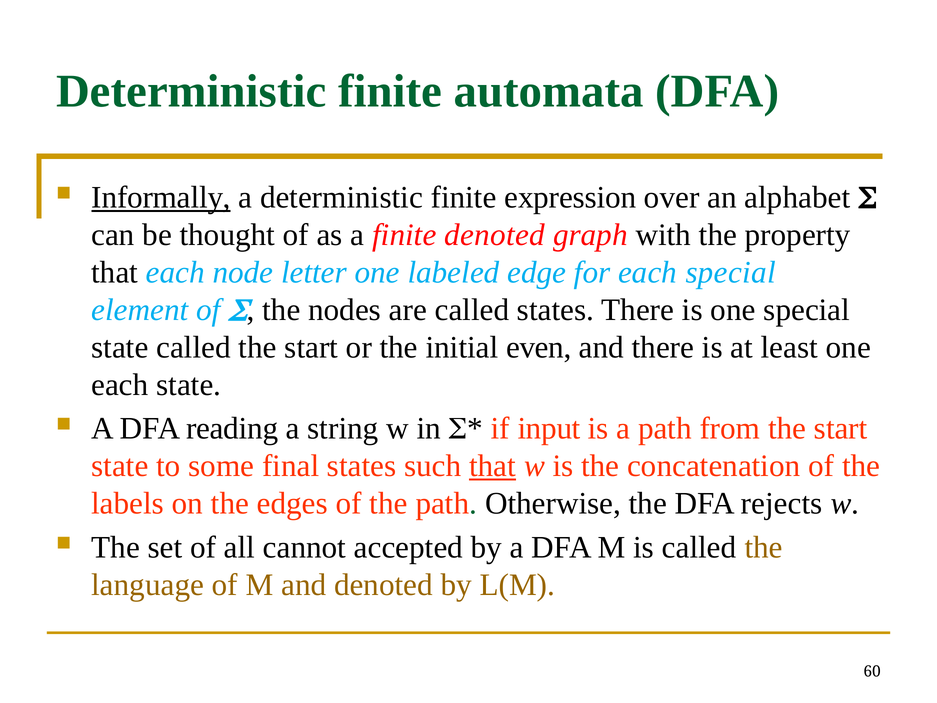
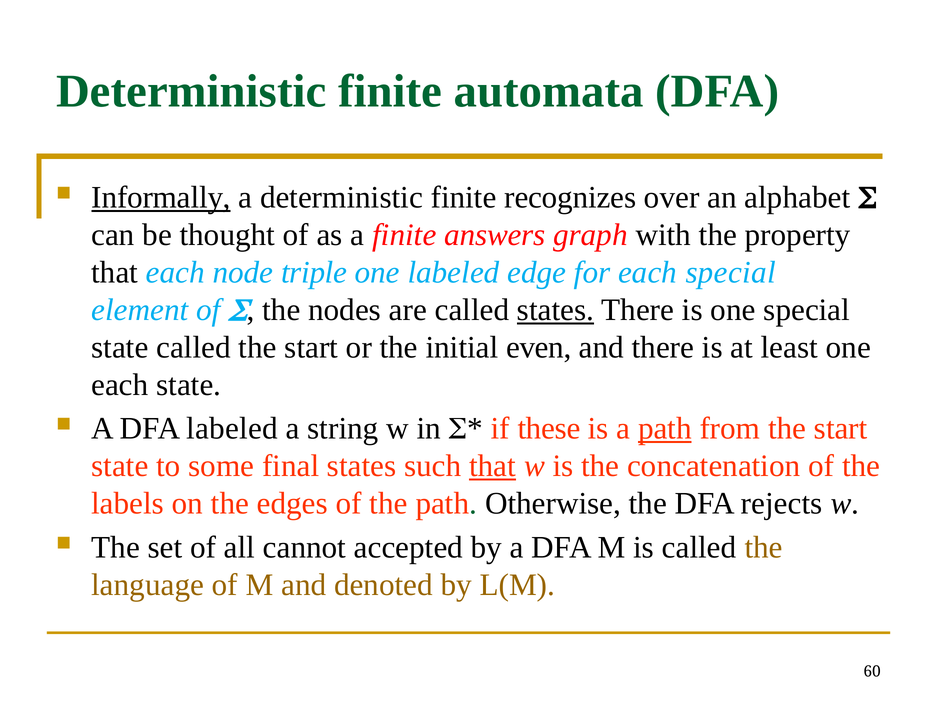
expression: expression -> recognizes (570, 197)
finite denoted: denoted -> answers (495, 235)
letter: letter -> triple (314, 272)
states underline: none -> present (556, 310)
DFA reading: reading -> labeled (232, 429)
input: input -> these (549, 429)
path underline: none -> present (665, 429)
